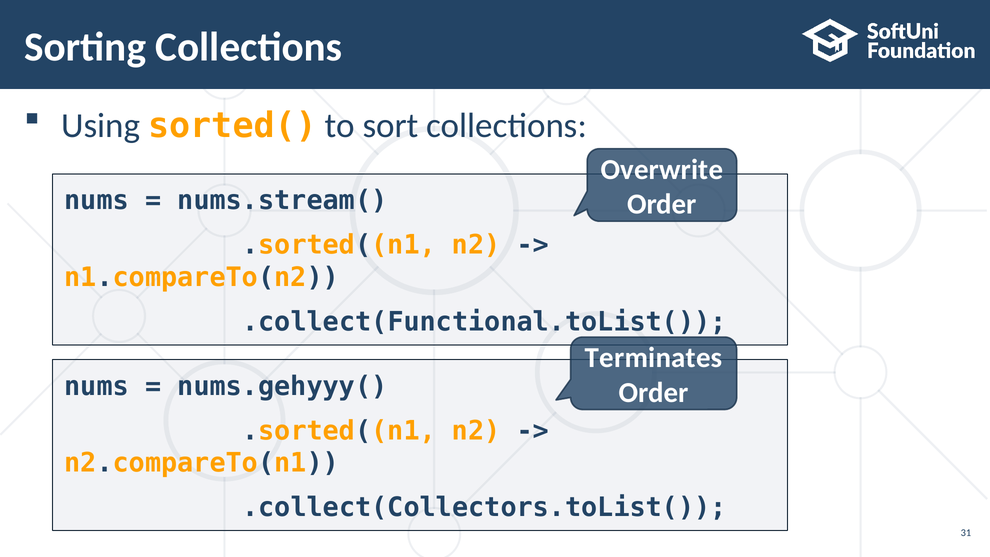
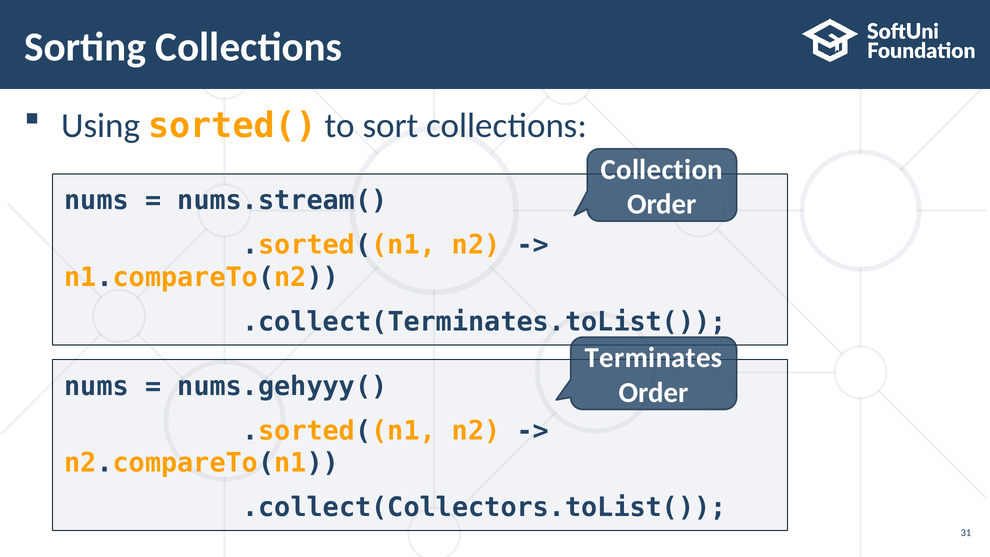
Overwrite: Overwrite -> Collection (662, 170)
.collect(Functional.toList(: .collect(Functional.toList( -> .collect(Terminates.toList( (484, 322)
